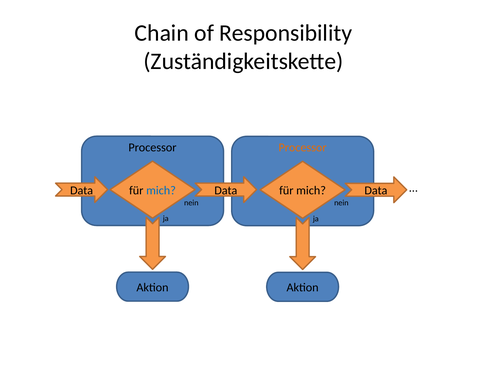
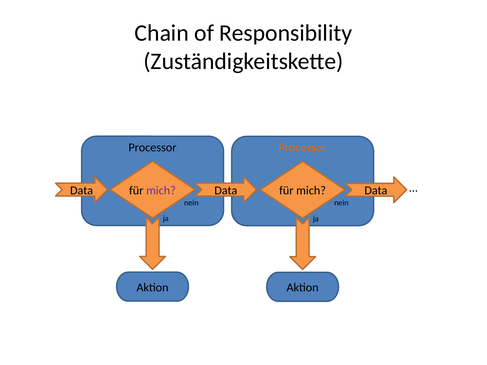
mich colour: blue -> purple (161, 190)
